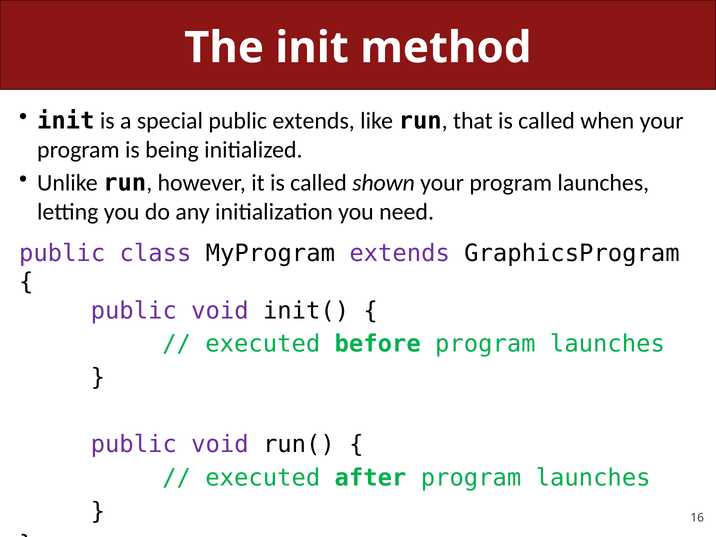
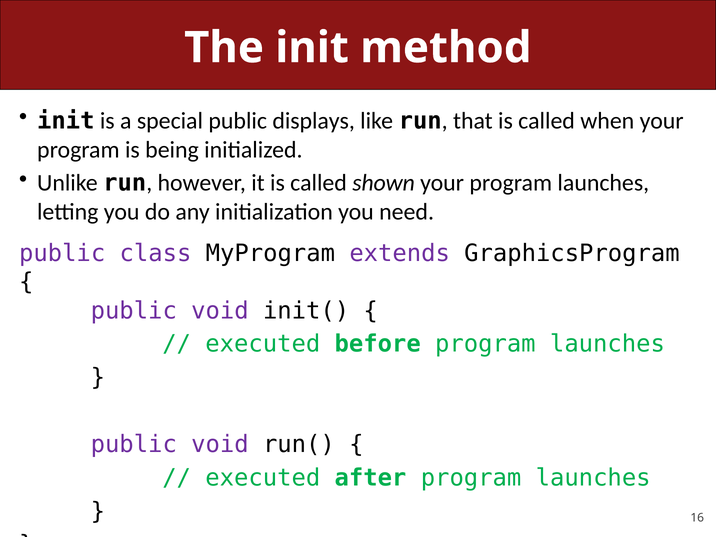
public extends: extends -> displays (314, 121)
